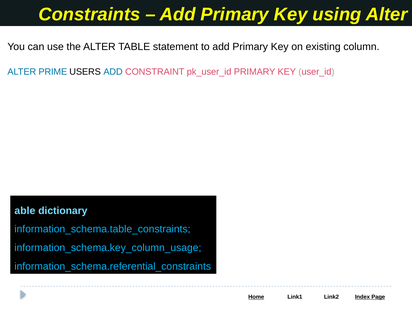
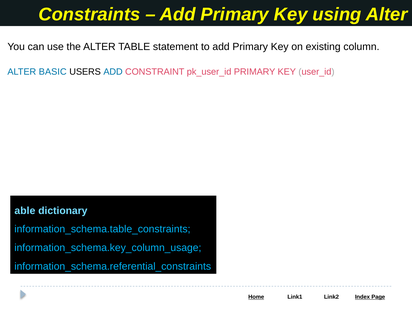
PRIME: PRIME -> BASIC (53, 72)
